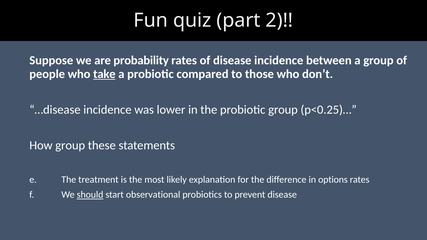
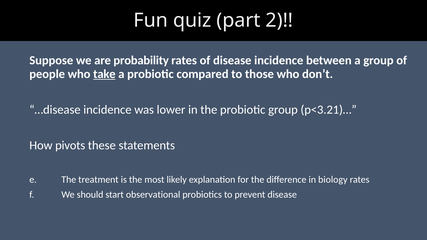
p<0.25)…: p<0.25)… -> p<3.21)… (329, 110)
How group: group -> pivots (70, 146)
options: options -> biology (333, 180)
should underline: present -> none (90, 195)
